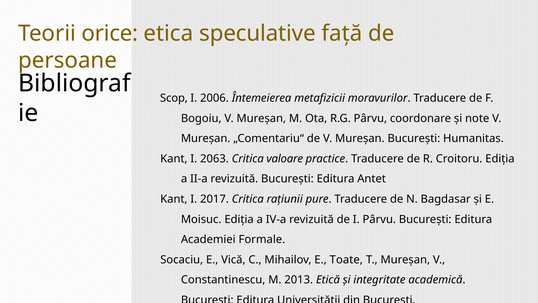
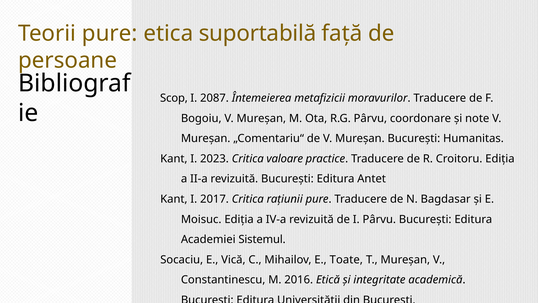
Teorii orice: orice -> pure (110, 33)
speculative: speculative -> suportabilă (257, 33)
2006: 2006 -> 2087 (214, 98)
2063: 2063 -> 2023 (214, 159)
Formale: Formale -> Sistemul (262, 239)
2013: 2013 -> 2016 (299, 280)
